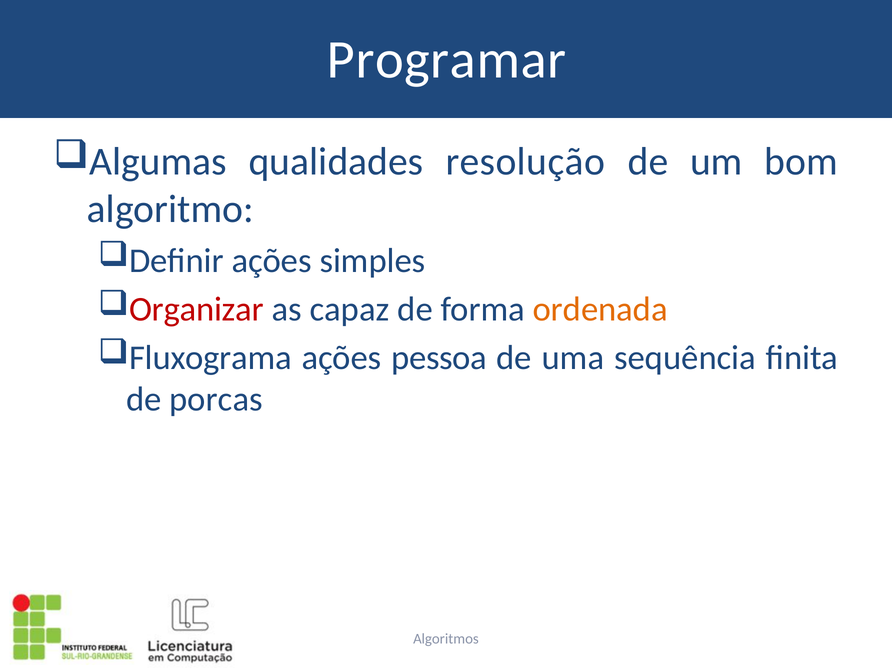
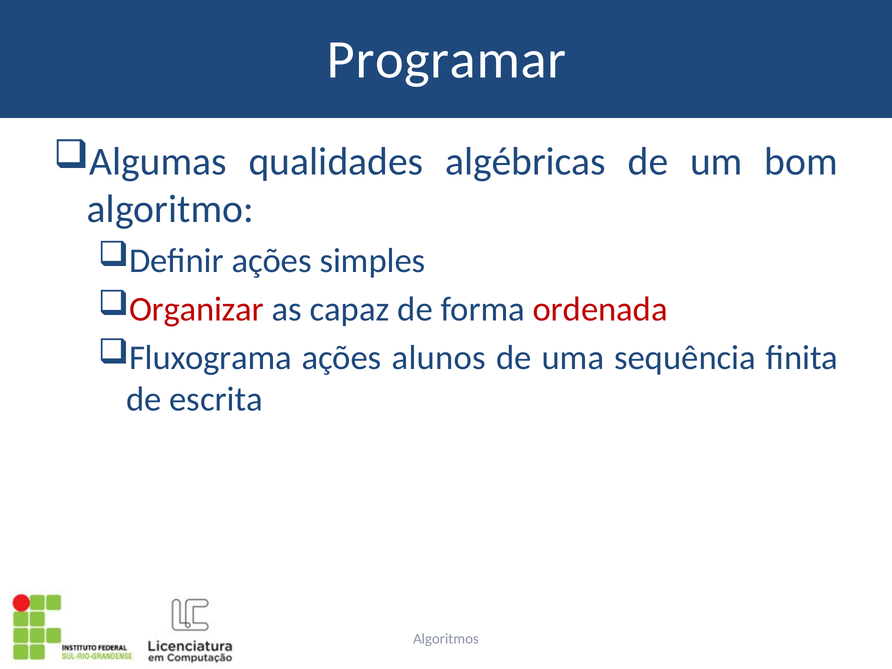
resolução: resolução -> algébricas (526, 162)
ordenada colour: orange -> red (600, 309)
pessoa: pessoa -> alunos (439, 358)
porcas: porcas -> escrita (216, 399)
